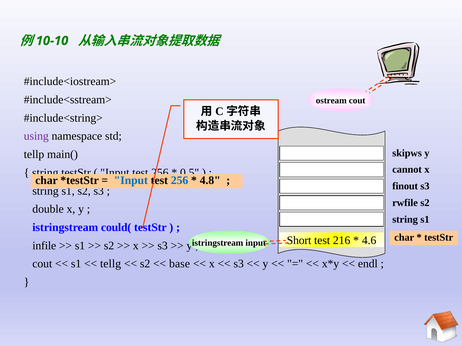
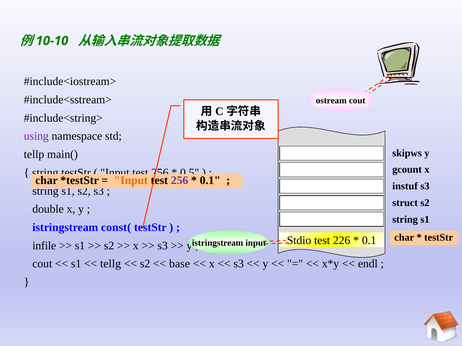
cannot: cannot -> gcount (407, 170)
Input colour: blue -> orange (131, 181)
256 colour: blue -> purple (180, 181)
4.8: 4.8 -> 0.1 (210, 181)
finout: finout -> instuf (405, 186)
rwfile: rwfile -> struct (405, 203)
could(: could( -> const( (116, 228)
Short: Short -> Stdio (299, 241)
216: 216 -> 226 (342, 241)
4.6: 4.6 -> 0.1 (369, 241)
